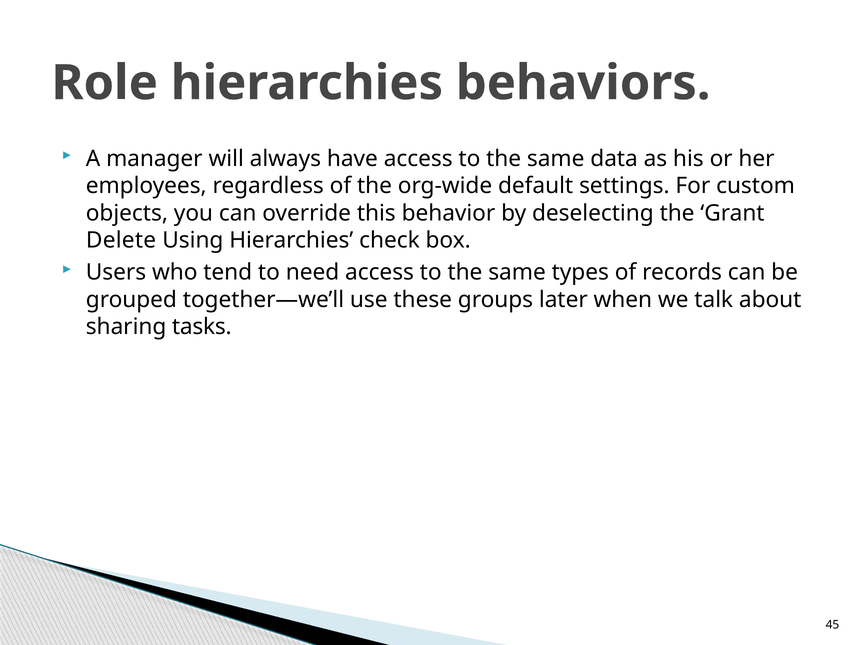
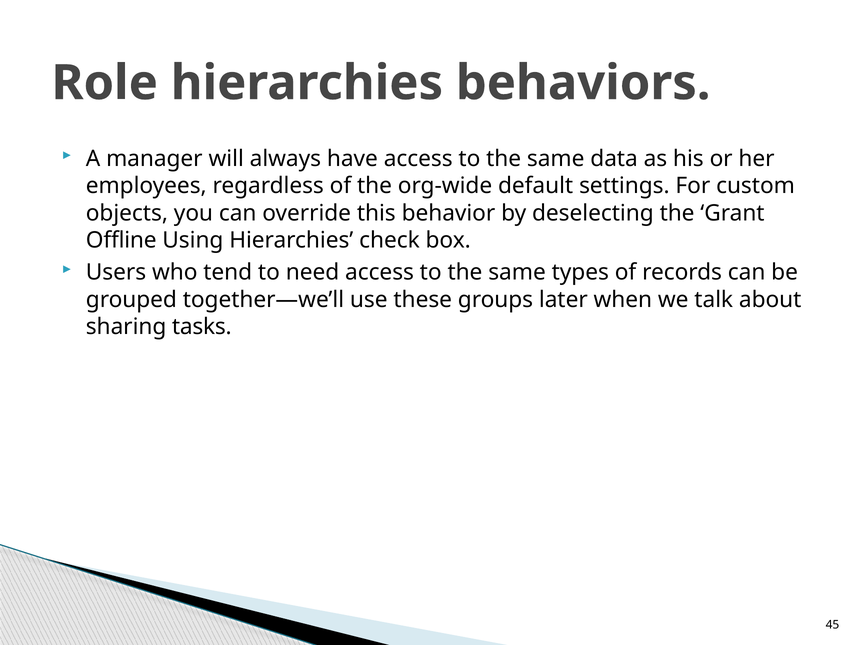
Delete: Delete -> Offline (121, 240)
